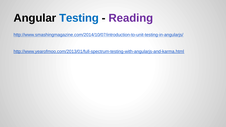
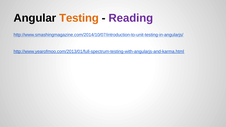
Testing colour: blue -> orange (79, 18)
